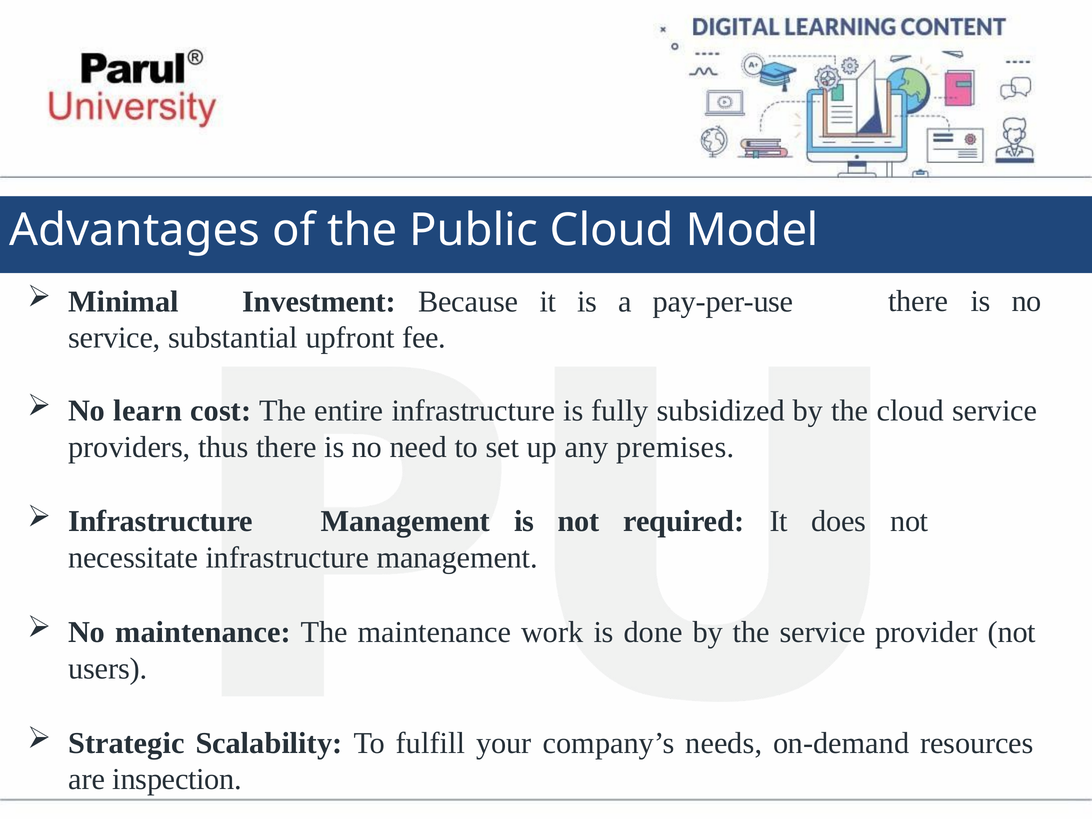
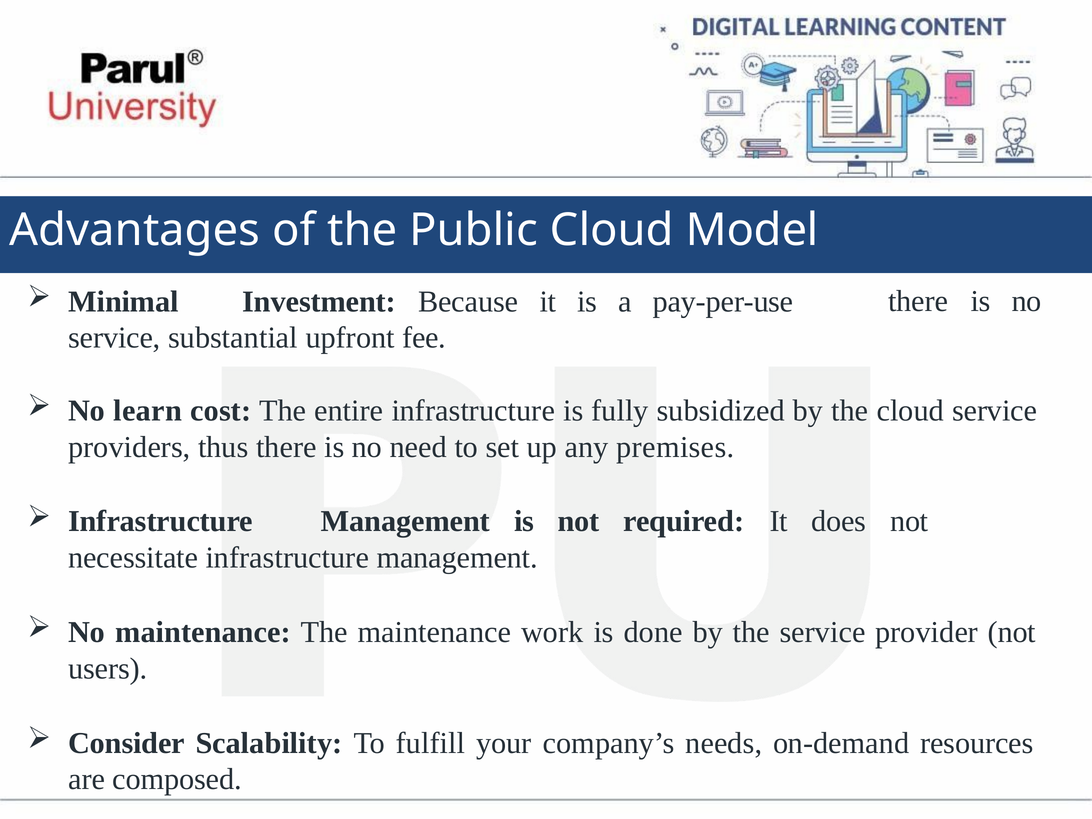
Strategic: Strategic -> Consider (126, 743)
inspection: inspection -> composed (177, 779)
